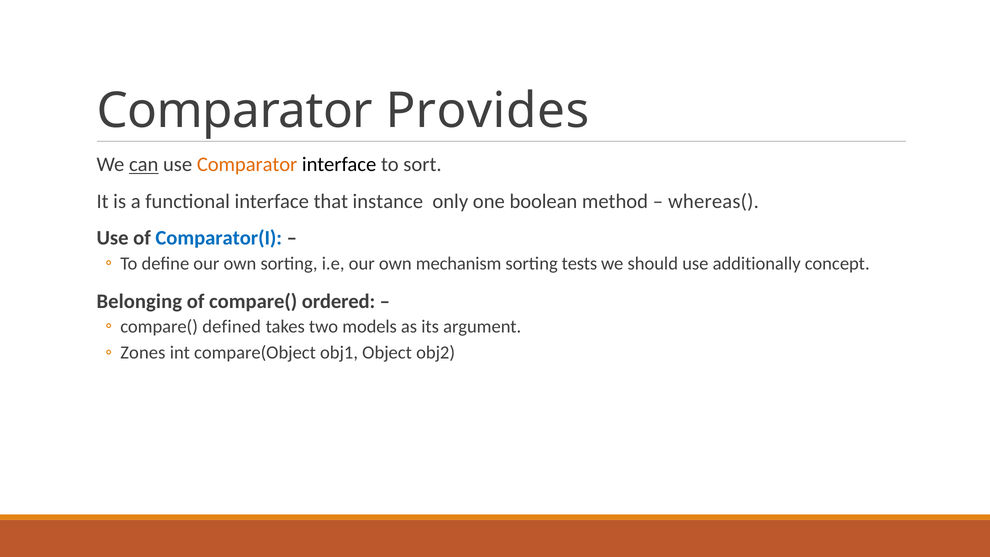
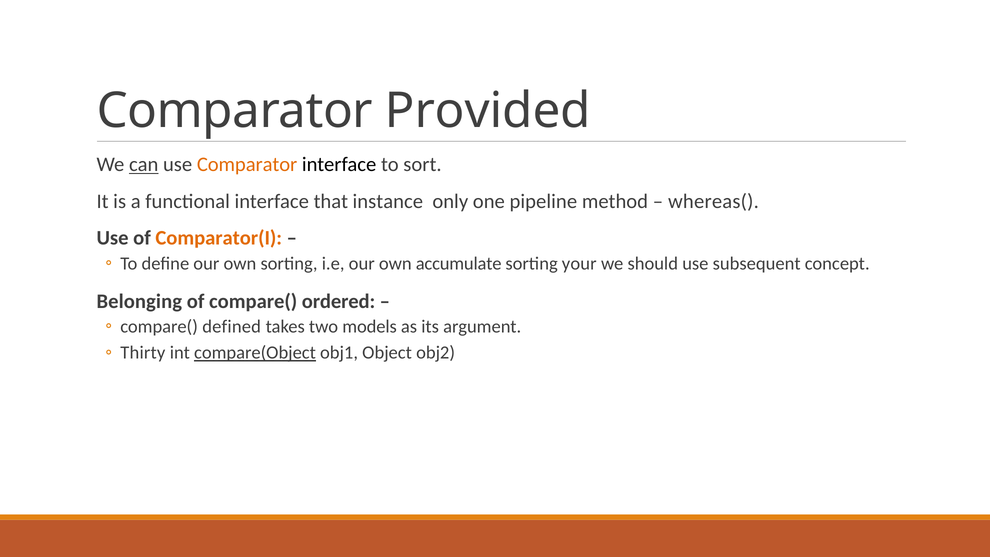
Provides: Provides -> Provided (488, 111)
boolean: boolean -> pipeline (543, 201)
Comparator(I colour: blue -> orange (219, 238)
mechanism: mechanism -> accumulate (459, 263)
tests: tests -> your (579, 263)
additionally: additionally -> subsequent (757, 263)
Zones: Zones -> Thirty (143, 353)
compare(Object underline: none -> present (255, 353)
